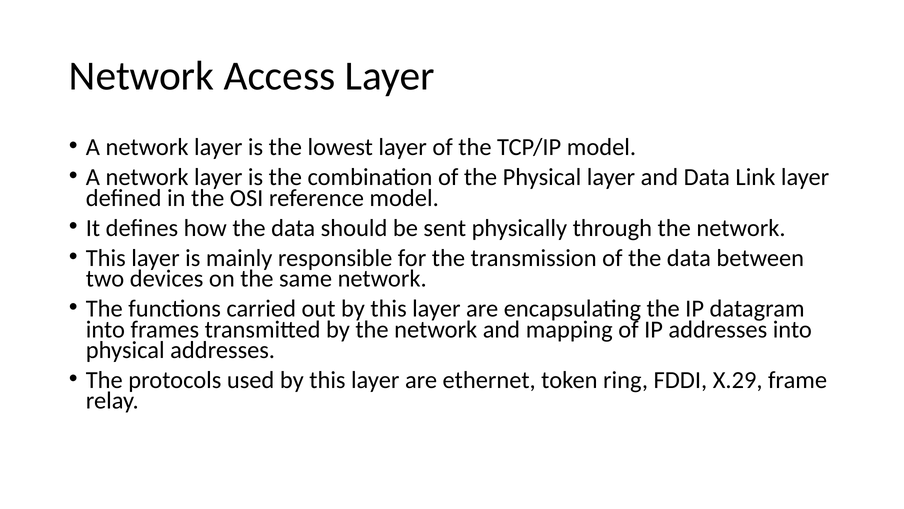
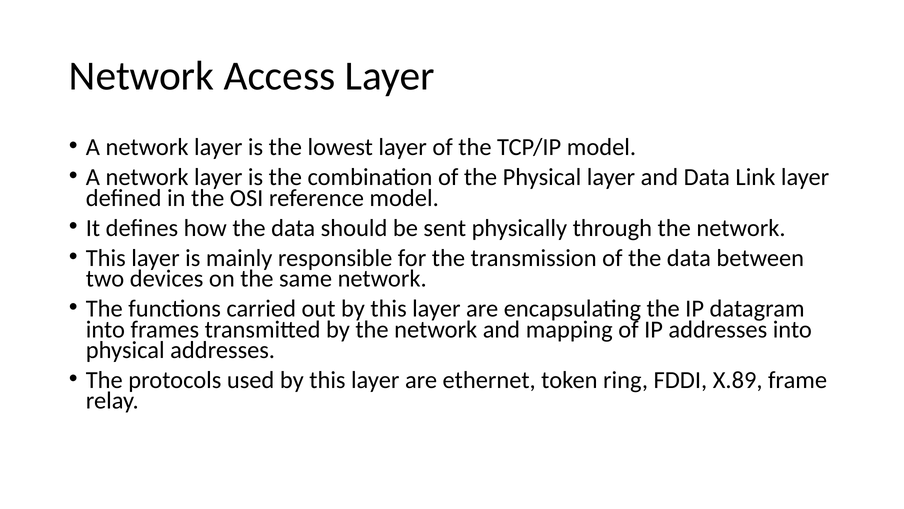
X.29: X.29 -> X.89 (738, 380)
